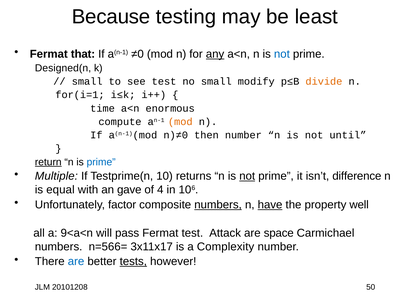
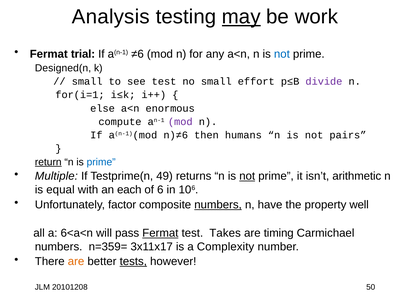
Because: Because -> Analysis (111, 17)
may underline: none -> present (241, 17)
least: least -> work (316, 17)
that: that -> trial (83, 54)
≠0: ≠0 -> ≠6 (137, 54)
any underline: present -> none (215, 54)
modify: modify -> effort (256, 82)
divide colour: orange -> purple (324, 82)
time: time -> else (103, 109)
mod colour: orange -> purple (180, 122)
n)≠0: n)≠0 -> n)≠6 (176, 135)
then number: number -> humans (243, 135)
until: until -> pairs (348, 135)
10: 10 -> 49 (165, 177)
difference: difference -> arithmetic (357, 177)
gave: gave -> each (129, 190)
4: 4 -> 6 (160, 190)
have underline: present -> none (270, 205)
9<a<n: 9<a<n -> 6<a<n (77, 233)
Fermat underline: none -> present (160, 233)
Attack: Attack -> Takes (225, 233)
space: space -> timing (279, 233)
n=566=: n=566= -> n=359= (108, 247)
are colour: blue -> orange (76, 262)
